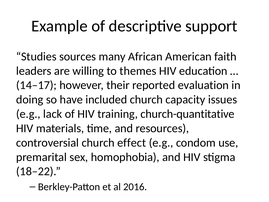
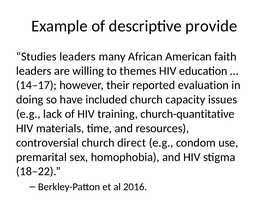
support: support -> provide (211, 26)
Studies sources: sources -> leaders (78, 56)
effect: effect -> direct (132, 143)
